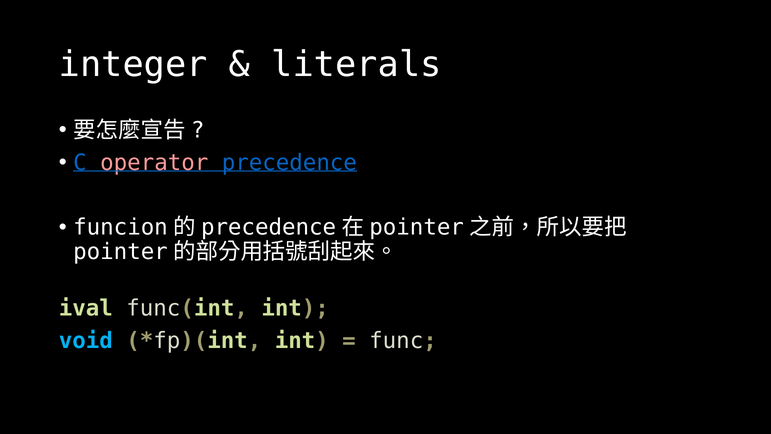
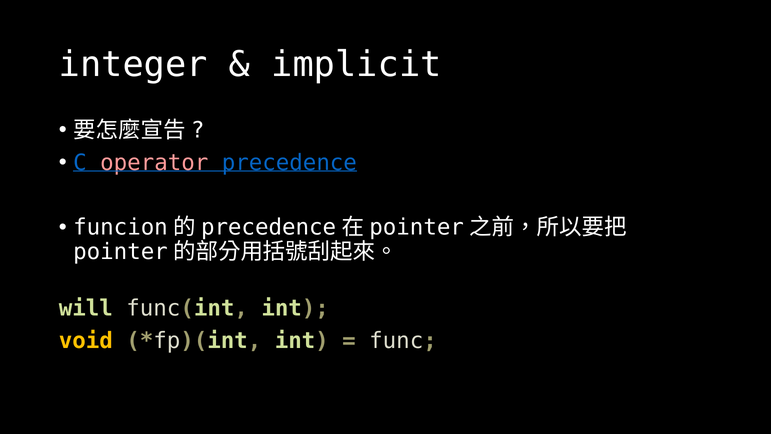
literals: literals -> implicit (356, 65)
ival: ival -> will (86, 308)
void colour: light blue -> yellow (86, 341)
